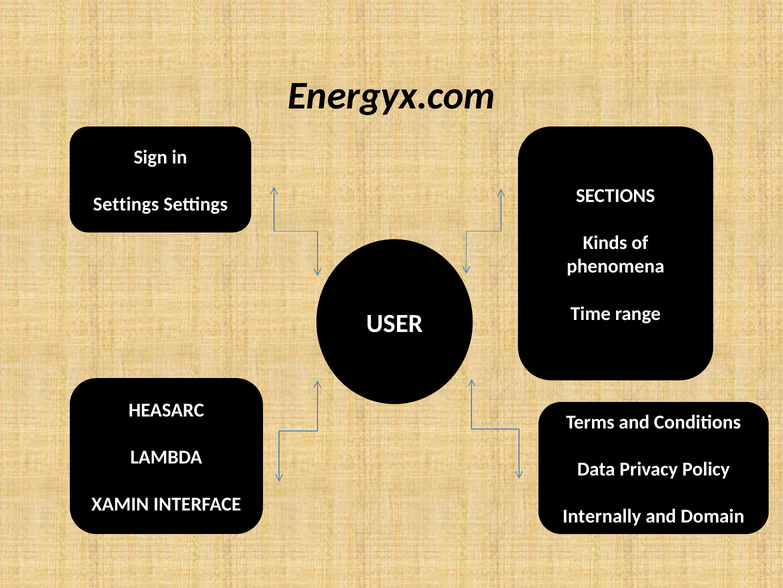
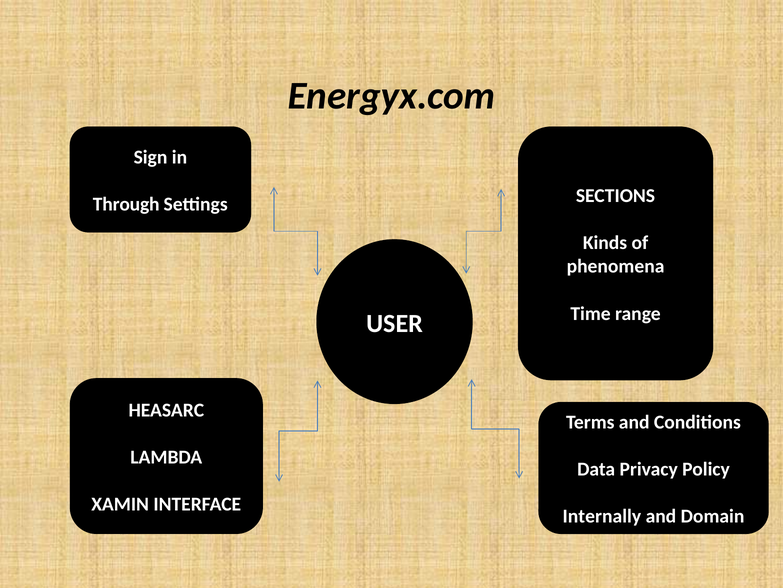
Settings: Settings -> Through (126, 204)
